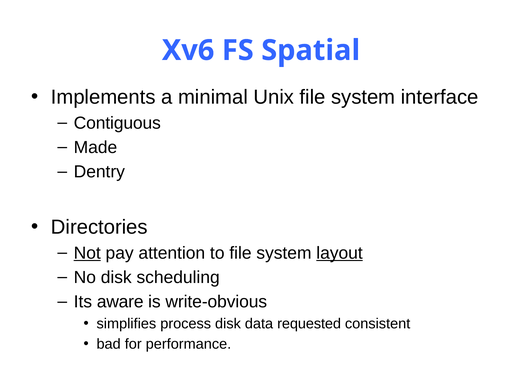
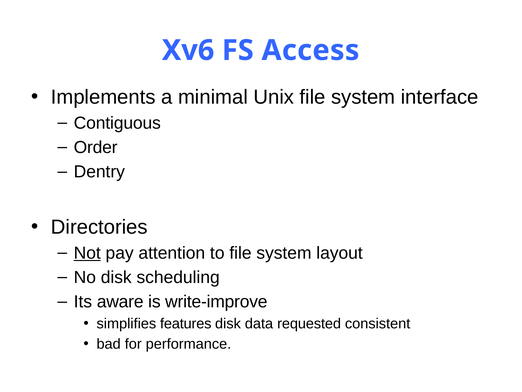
Spatial: Spatial -> Access (310, 50)
Made: Made -> Order (96, 147)
layout underline: present -> none (340, 253)
write-obvious: write-obvious -> write-improve (216, 302)
process: process -> features (186, 323)
